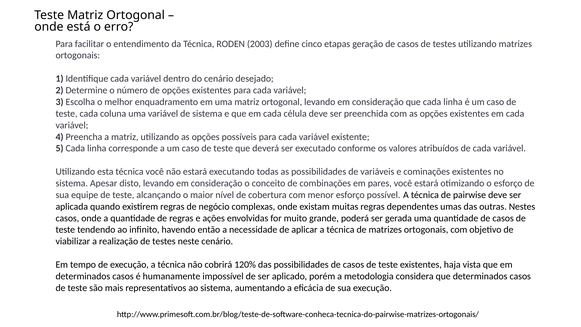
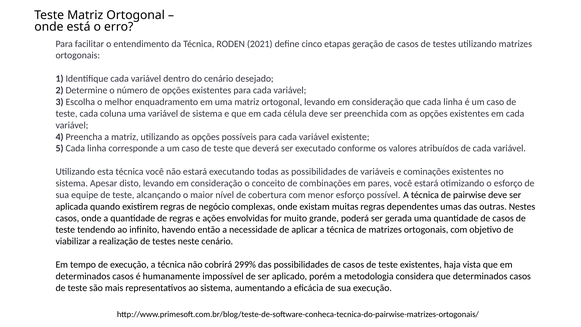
2003: 2003 -> 2021 (260, 44)
120%: 120% -> 299% (245, 264)
